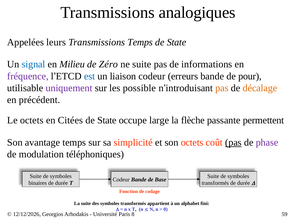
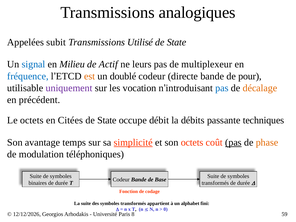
leurs: leurs -> subit (56, 42)
Transmissions Temps: Temps -> Utilisé (140, 42)
Zéro: Zéro -> Actif (108, 64)
ne suite: suite -> leurs (142, 64)
informations: informations -> multiplexeur (207, 64)
fréquence colour: purple -> blue (28, 76)
est colour: blue -> orange (90, 76)
liaison: liaison -> doublé (123, 76)
erreurs: erreurs -> directe (183, 76)
possible: possible -> vocation (140, 88)
pas colour: orange -> blue (222, 88)
large: large -> débit (159, 120)
flèche: flèche -> débits (193, 120)
permettent: permettent -> techniques (263, 120)
simplicité underline: none -> present (133, 142)
phase colour: purple -> orange (267, 142)
